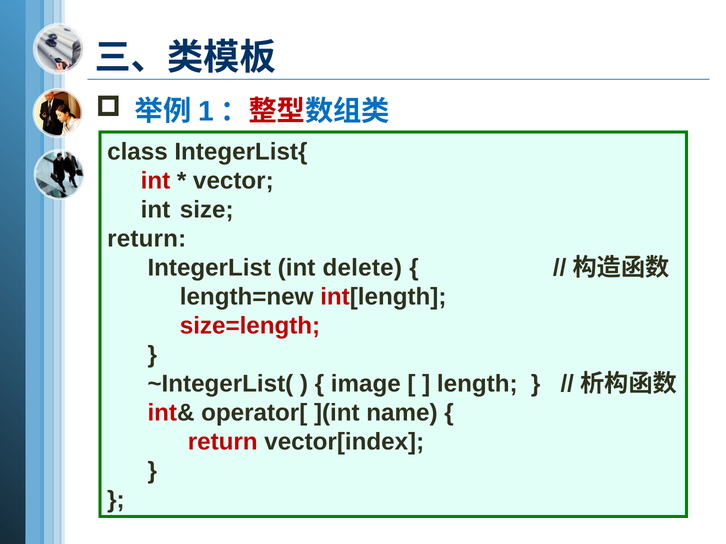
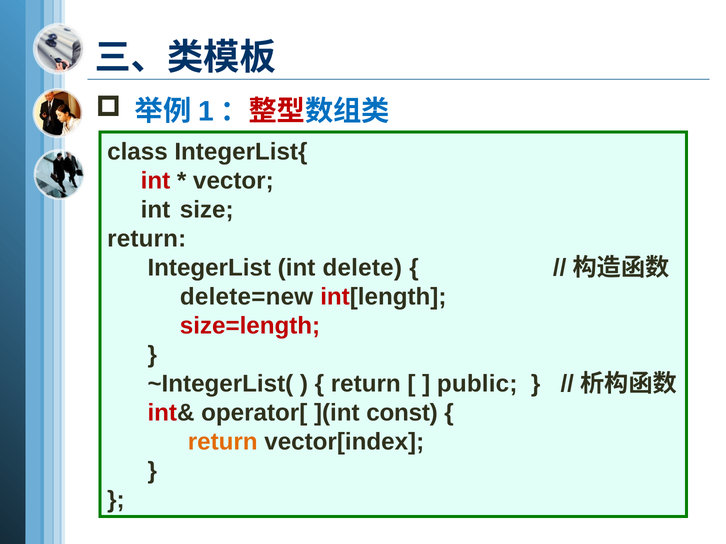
length=new: length=new -> delete=new (247, 297)
image: image -> return (366, 384)
length: length -> public (477, 384)
name: name -> const (402, 413)
return colour: red -> orange (223, 442)
